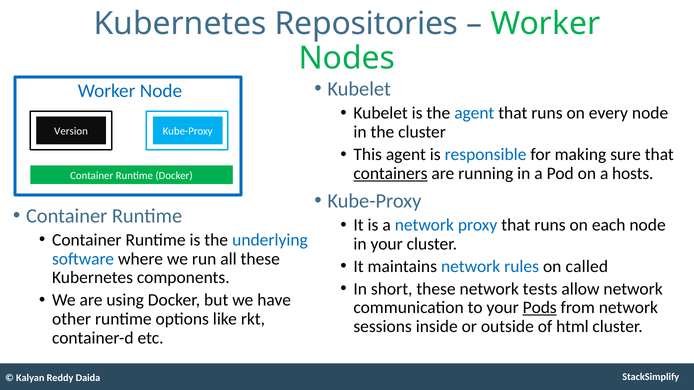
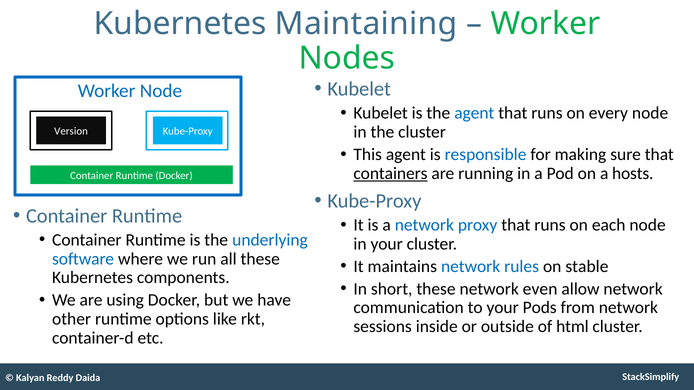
Repositories: Repositories -> Maintaining (366, 24)
called: called -> stable (587, 267)
tests: tests -> even (540, 289)
Pods underline: present -> none (540, 308)
